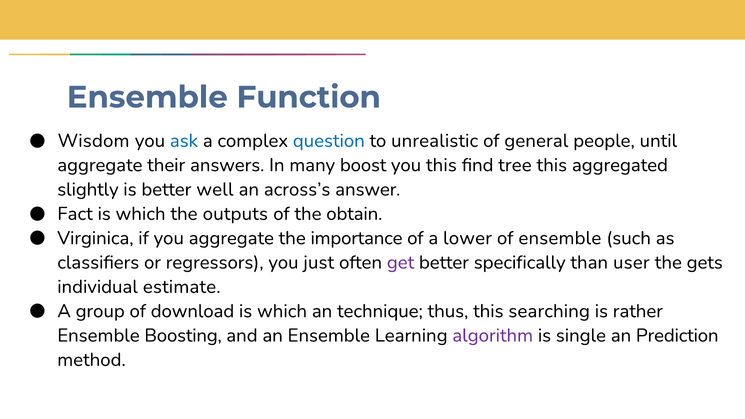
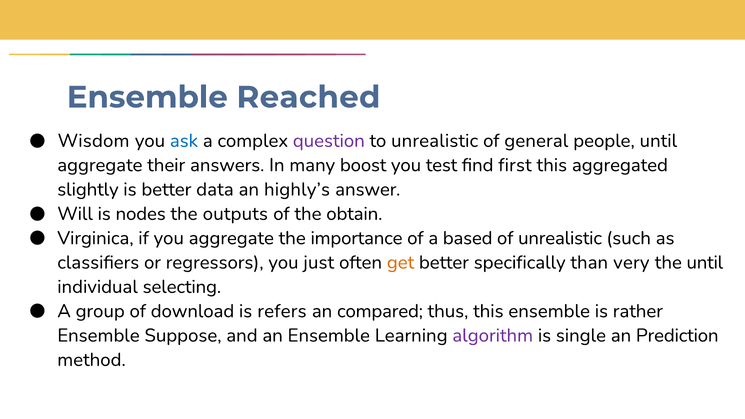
Function: Function -> Reached (309, 97)
question colour: blue -> purple (329, 141)
you this: this -> test (442, 165)
tree: tree -> first (515, 165)
well: well -> data (215, 189)
across’s: across’s -> highly’s (297, 189)
Fact: Fact -> Will (75, 214)
which: which -> nodes (141, 214)
lower: lower -> based (468, 238)
of ensemble: ensemble -> unrealistic (560, 238)
get colour: purple -> orange (401, 262)
user: user -> very (631, 262)
the gets: gets -> until (705, 262)
estimate: estimate -> selecting (182, 287)
which: which -> refers (282, 311)
technique: technique -> compared (380, 311)
this searching: searching -> ensemble (549, 311)
Boosting: Boosting -> Suppose (183, 335)
